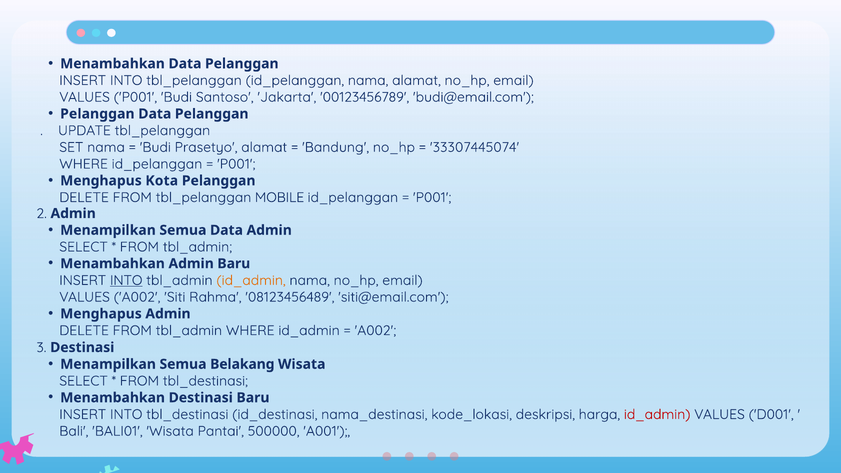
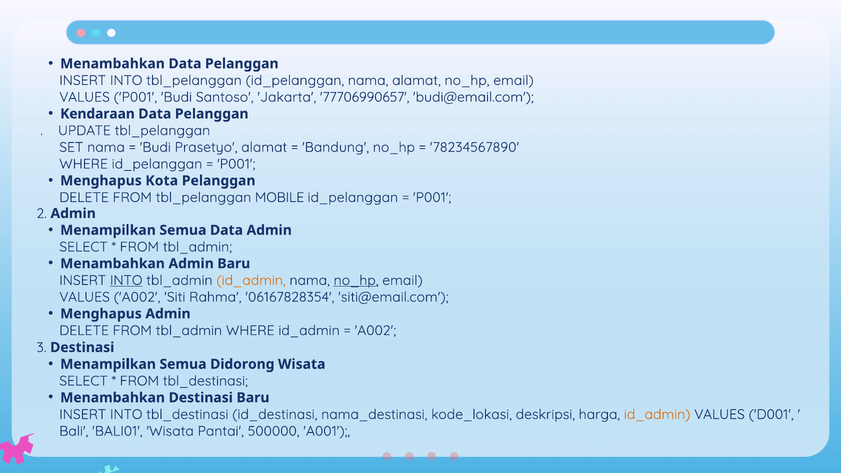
00123456789: 00123456789 -> 77706990657 (365, 97)
Pelanggan: Pelanggan -> Kendaraan (97, 114)
33307445074: 33307445074 -> 78234567890 (475, 147)
no_hp underline: none -> present (356, 280)
08123456489: 08123456489 -> 06167828354 (290, 297)
Belakang: Belakang -> Didorong (242, 364)
id_admin colour: red -> orange (657, 414)
